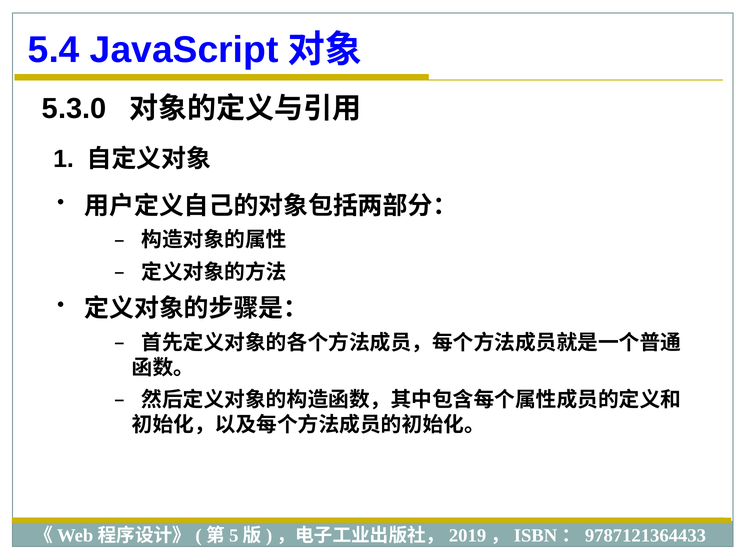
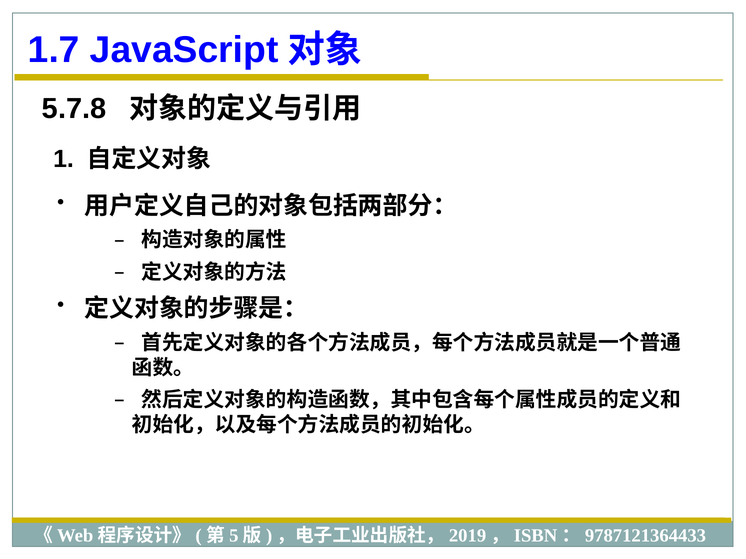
5.4: 5.4 -> 1.7 (54, 50)
5.3.0: 5.3.0 -> 5.7.8 (74, 109)
